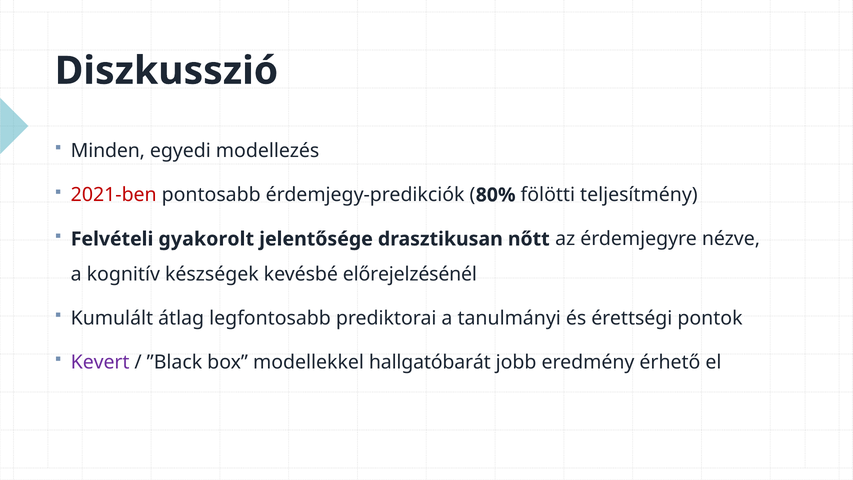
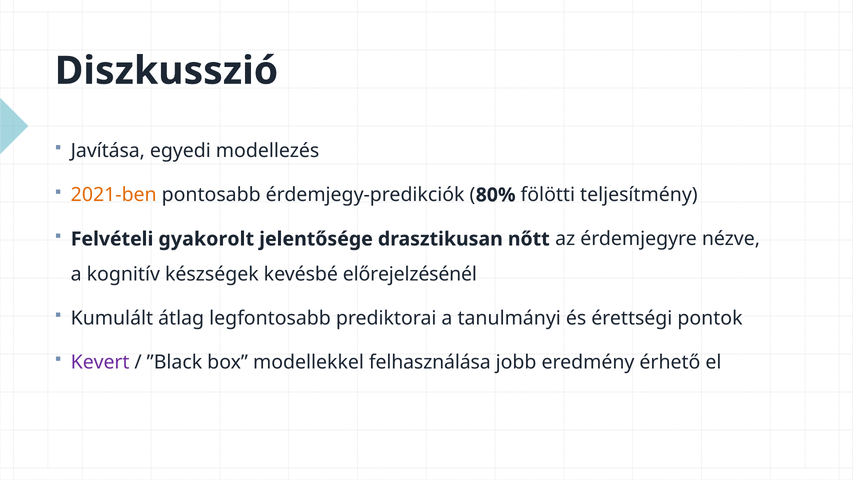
Minden: Minden -> Javítása (108, 151)
2021-ben colour: red -> orange (114, 195)
hallgatóbarát: hallgatóbarát -> felhasználása (430, 362)
